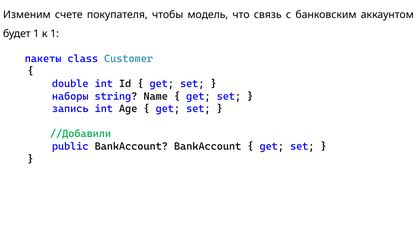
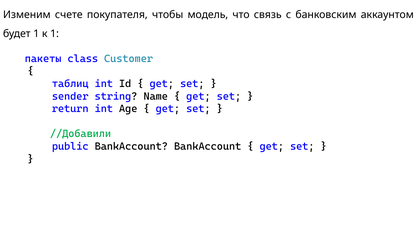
double: double -> таблиц (70, 84)
наборы: наборы -> sender (70, 96)
запись: запись -> return (70, 109)
